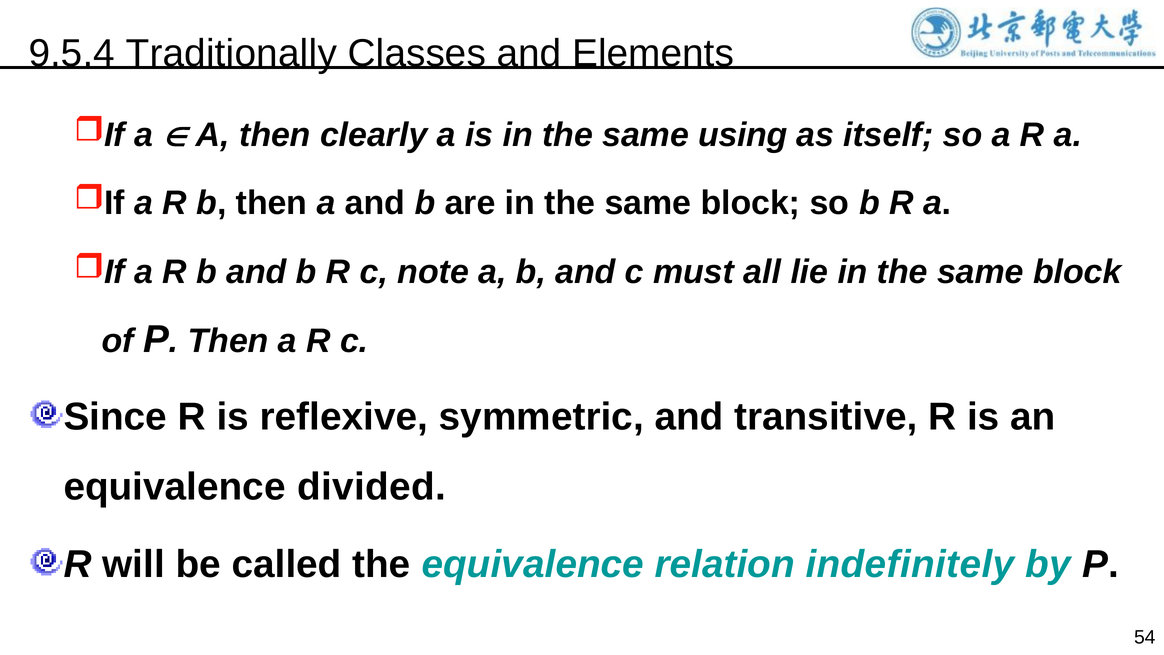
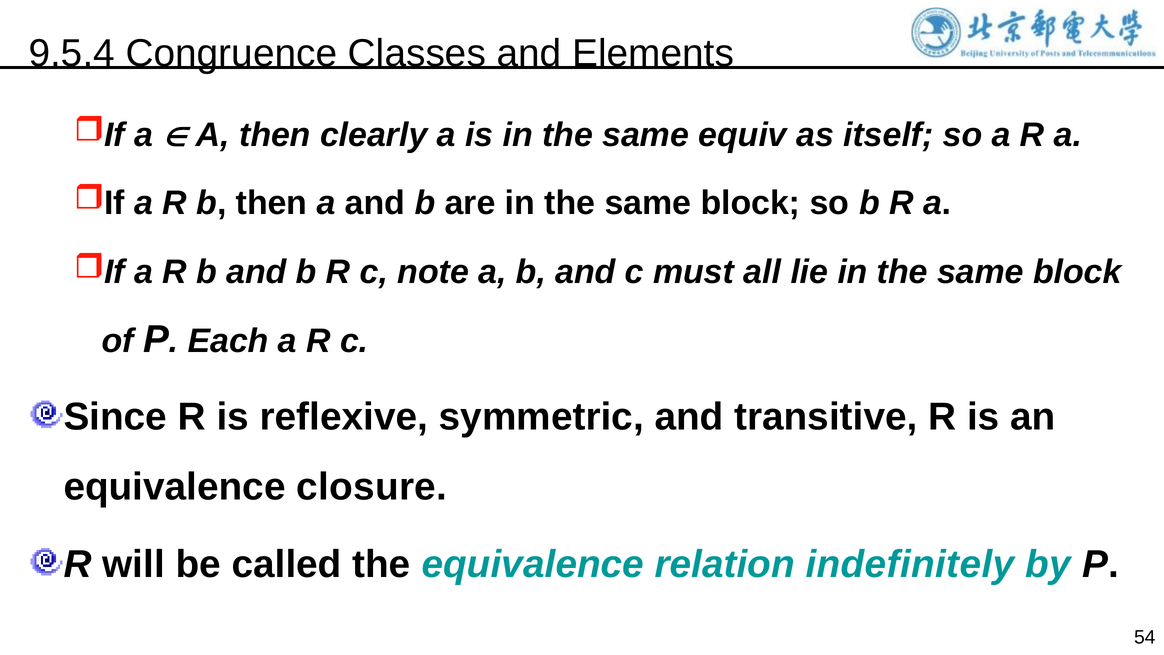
Traditionally: Traditionally -> Congruence (231, 54)
using: using -> equiv (743, 135)
Then: Then -> Each (228, 341)
divided: divided -> closure (372, 487)
